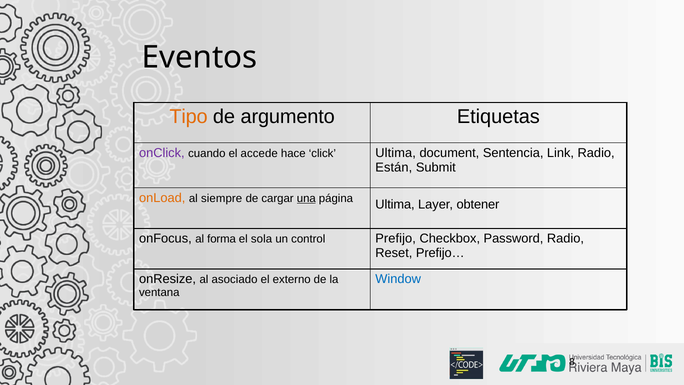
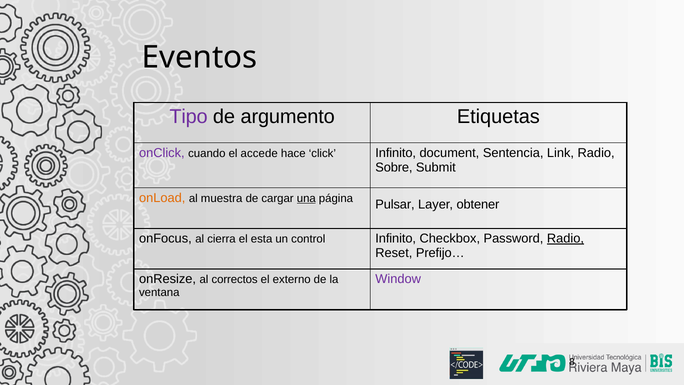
Tipo colour: orange -> purple (189, 116)
click Ultima: Ultima -> Infinito (396, 153)
Están: Están -> Sobre (394, 167)
siempre: siempre -> muestra (222, 198)
página Ultima: Ultima -> Pulsar (395, 204)
forma: forma -> cierra (221, 239)
sola: sola -> esta (262, 239)
control Prefijo: Prefijo -> Infinito (396, 238)
Radio underline: none -> present (566, 238)
asociado: asociado -> correctos (235, 279)
Window colour: blue -> purple (398, 279)
